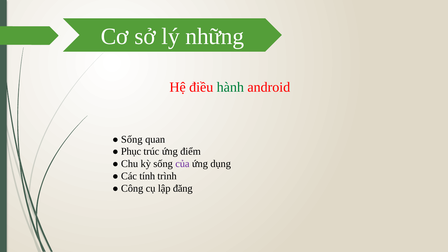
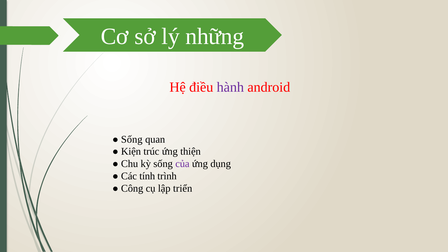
hành colour: green -> purple (230, 87)
Phục: Phục -> Kiện (131, 152)
điểm: điểm -> thiện (191, 152)
đăng: đăng -> triển (183, 189)
